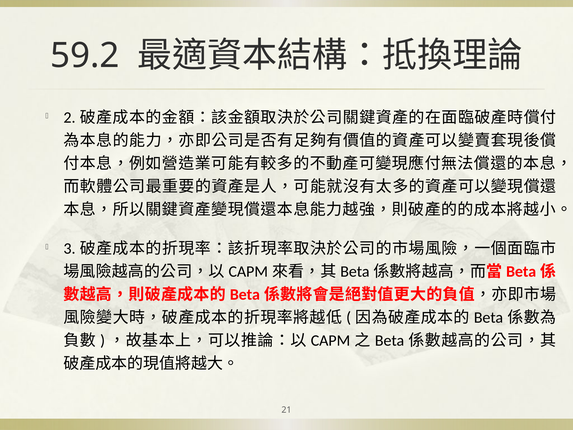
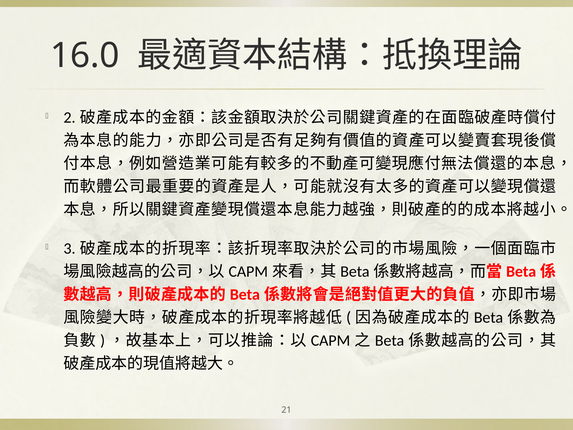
59.2: 59.2 -> 16.0 (85, 55)
